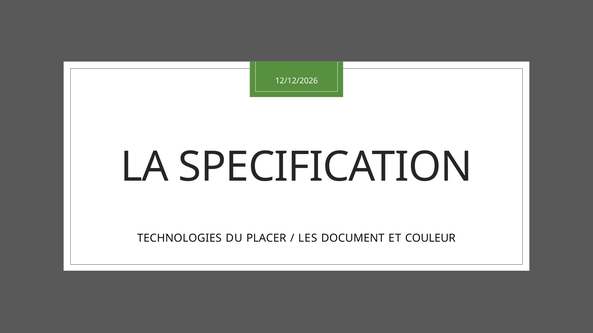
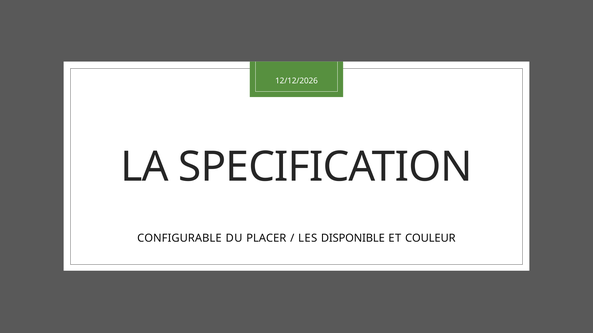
TECHNOLOGIES: TECHNOLOGIES -> CONFIGURABLE (179, 239)
DOCUMENT: DOCUMENT -> DISPONIBLE (353, 239)
